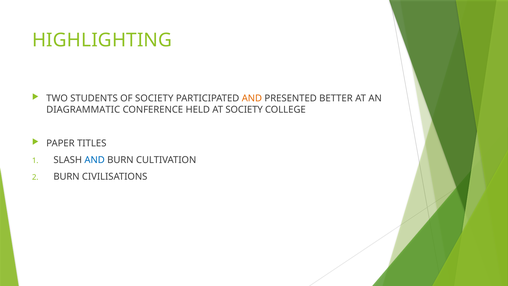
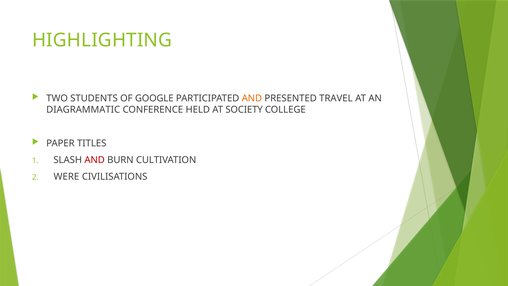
OF SOCIETY: SOCIETY -> GOOGLE (154, 98)
BETTER: BETTER -> TRAVEL (336, 98)
AND colour: blue -> red (95, 160)
BURN: BURN -> WERE (66, 177)
